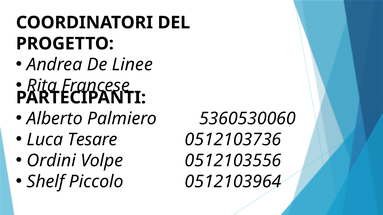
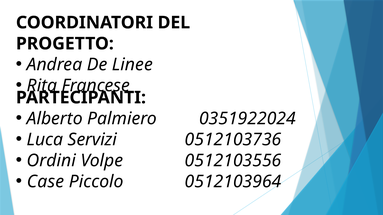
5360530060: 5360530060 -> 0351922024 (247, 119)
Tesare: Tesare -> Servizi (92, 140)
Shelf: Shelf -> Case (45, 182)
